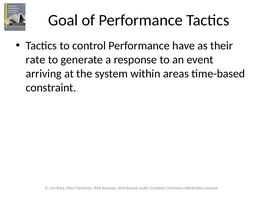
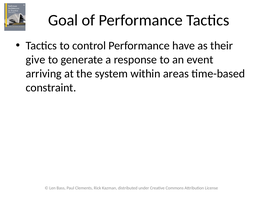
rate: rate -> give (36, 60)
